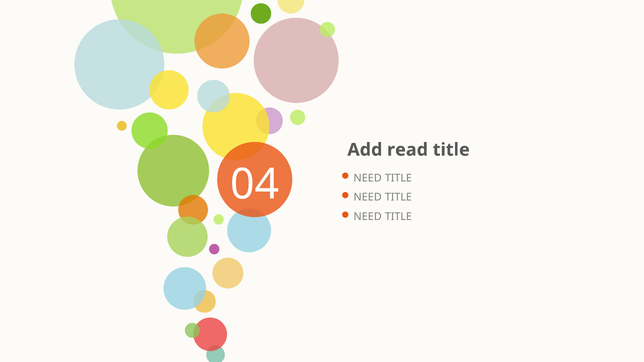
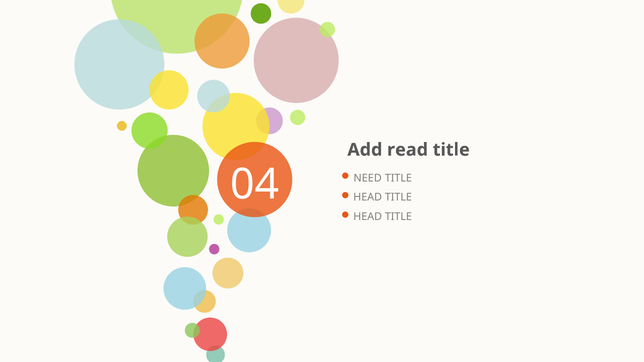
NEED: NEED -> HEAD (368, 197)
NEED: NEED -> HEAD (368, 217)
